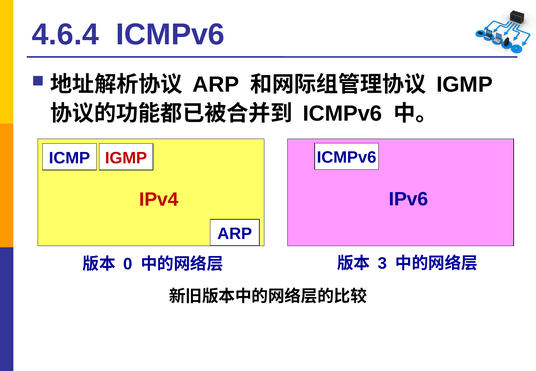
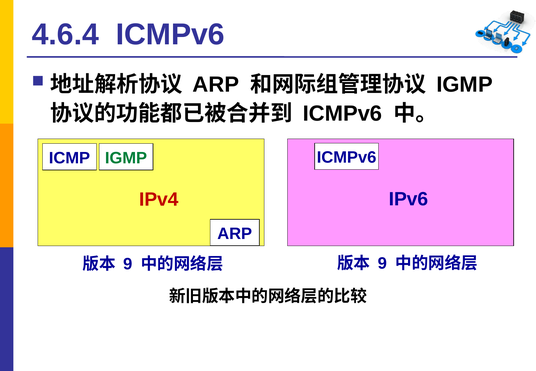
IGMP colour: red -> green (126, 158)
3: 3 -> 9 (382, 264)
0: 0 -> 9 (128, 264)
